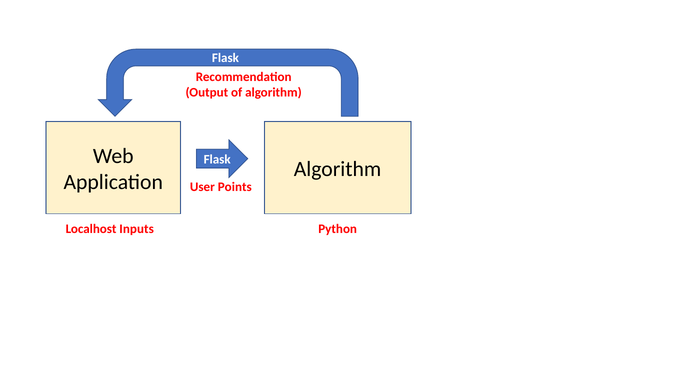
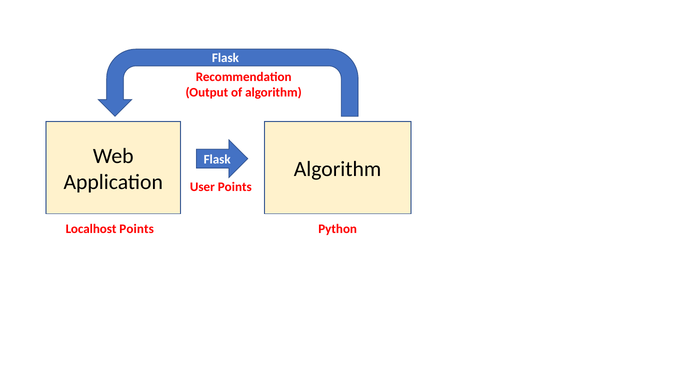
Localhost Inputs: Inputs -> Points (137, 229)
